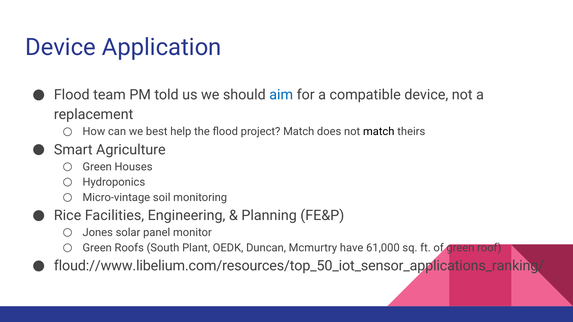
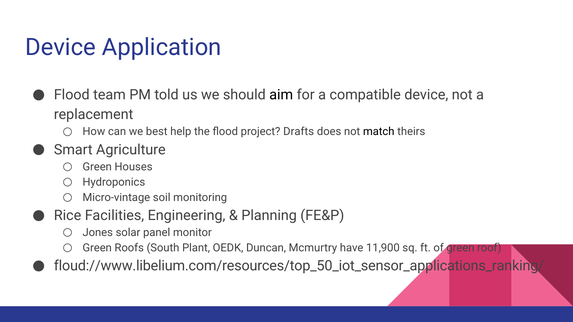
aim colour: blue -> black (281, 95)
project Match: Match -> Drafts (299, 132)
61,000: 61,000 -> 11,900 (383, 248)
